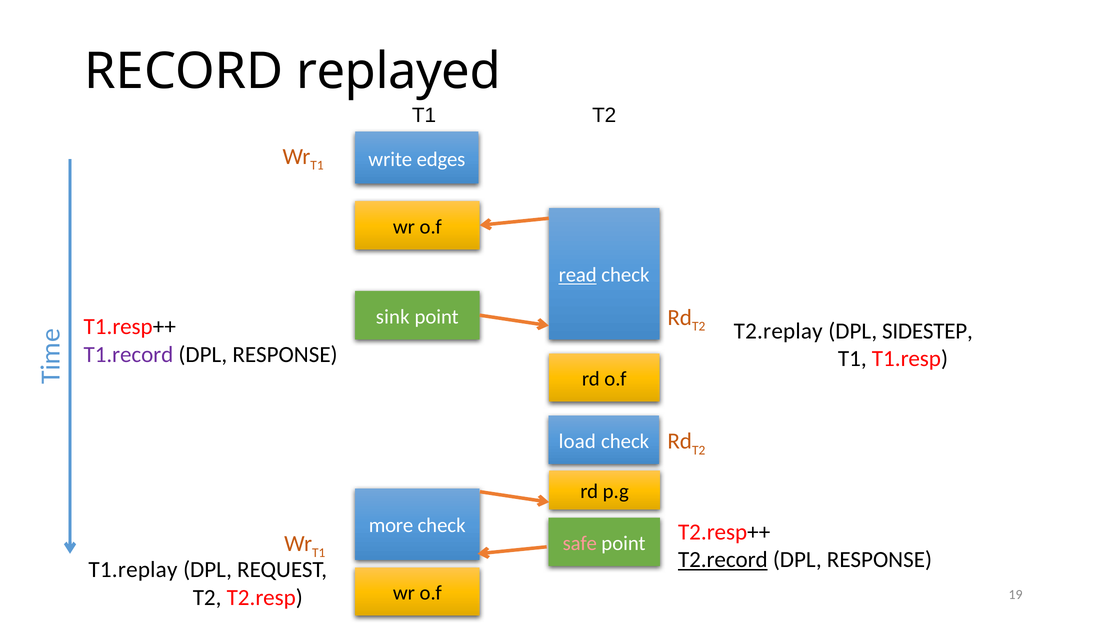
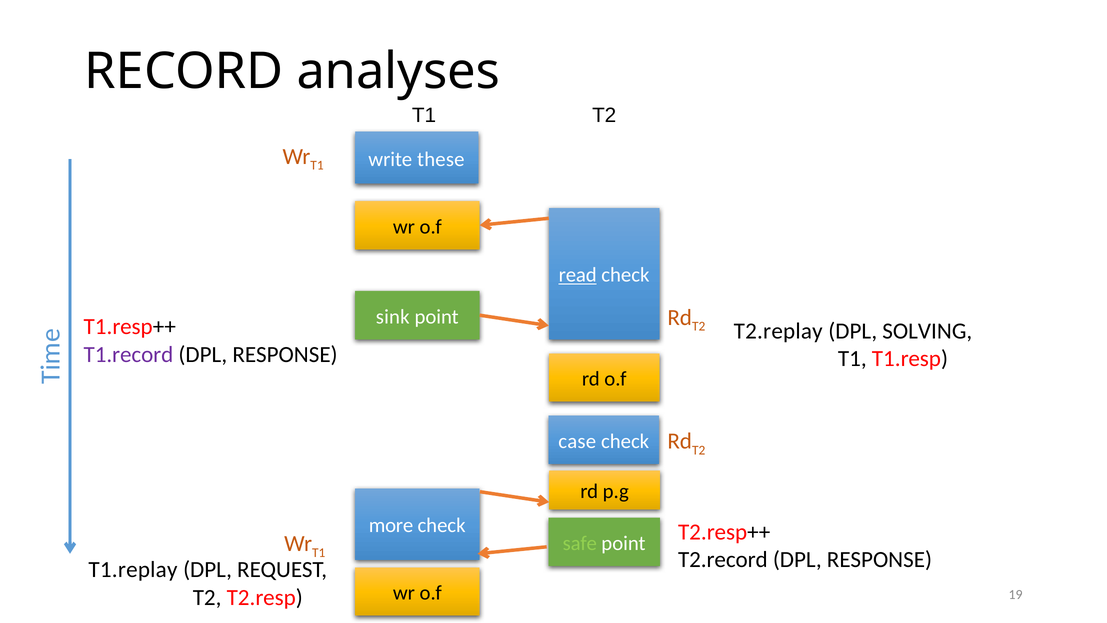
replayed: replayed -> analyses (398, 72)
edges: edges -> these (441, 159)
SIDESTEP: SIDESTEP -> SOLVING (927, 331)
load: load -> case (577, 441)
safe colour: pink -> light green (580, 543)
T2.record underline: present -> none (723, 559)
